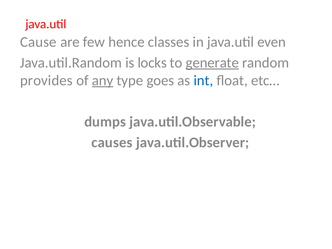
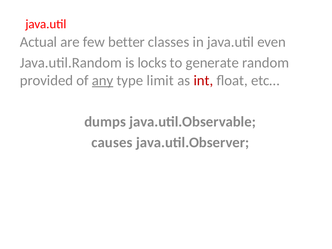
Cause: Cause -> Actual (39, 42)
hence: hence -> better (127, 42)
generate underline: present -> none (212, 63)
provides: provides -> provided (46, 80)
goes: goes -> limit (160, 80)
int colour: blue -> red (203, 80)
